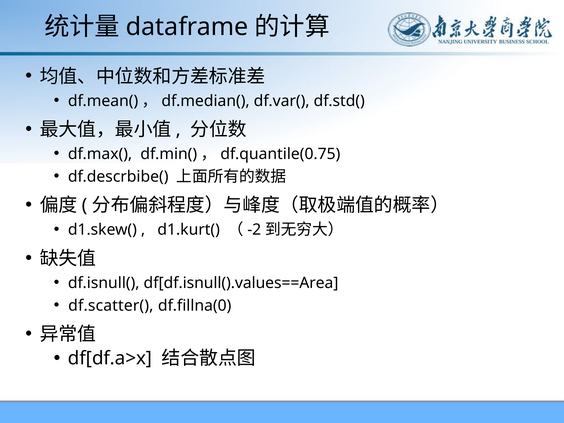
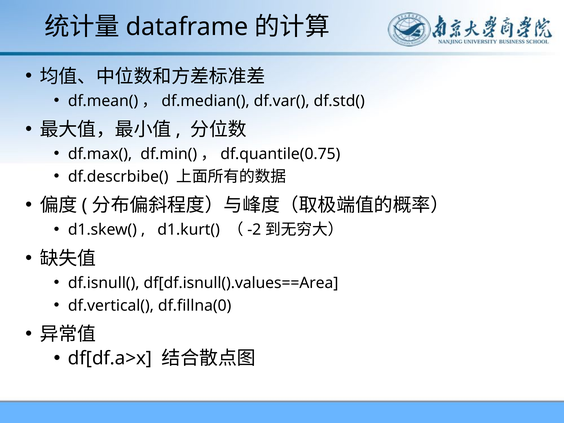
df.scatter(: df.scatter( -> df.vertical( (111, 306)
